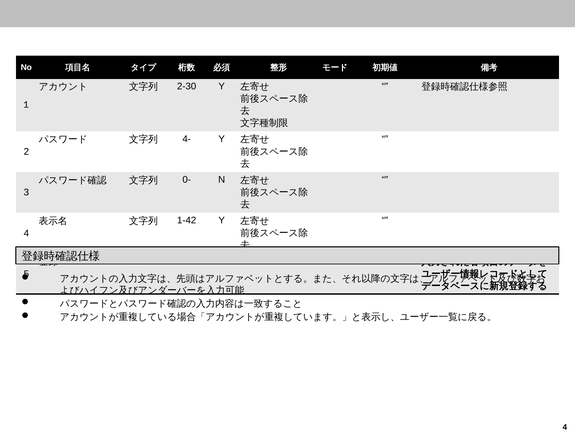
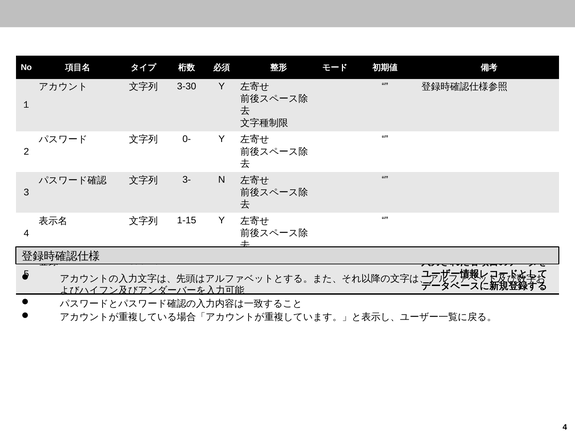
2-30: 2-30 -> 3-30 (187, 86)
4-: 4- -> 0- (187, 139)
0-: 0- -> 3- (187, 180)
1-42: 1-42 -> 1-15 (187, 221)
